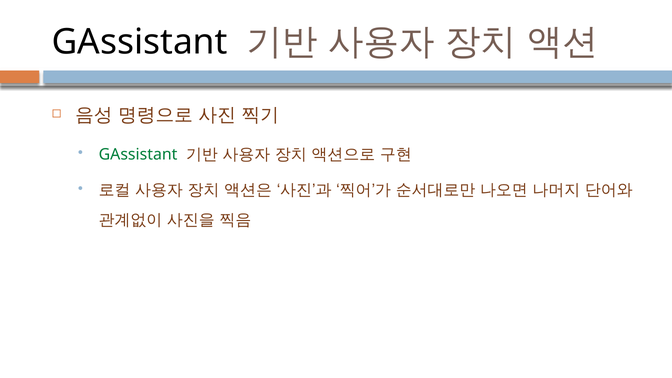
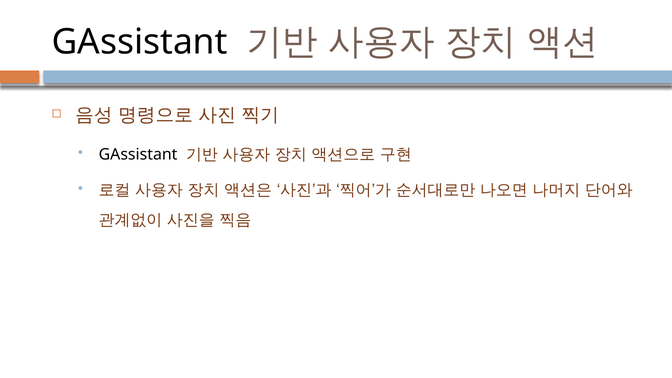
GAssistant colour: green -> black (138, 155)
